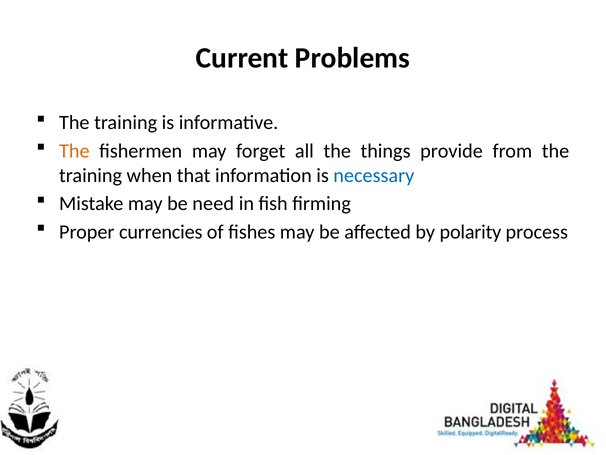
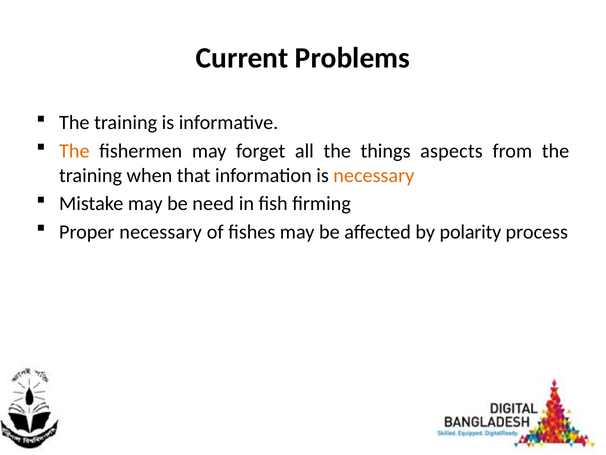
provide: provide -> aspects (451, 151)
necessary colour: blue -> orange (374, 175)
Proper currencies: currencies -> necessary (161, 232)
